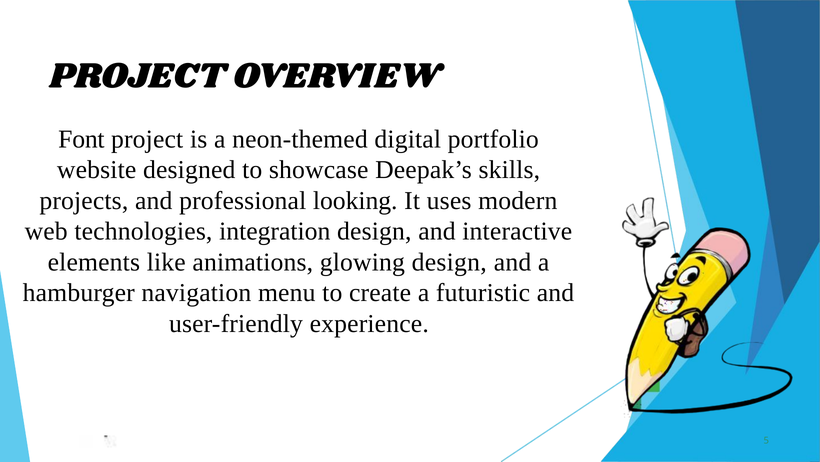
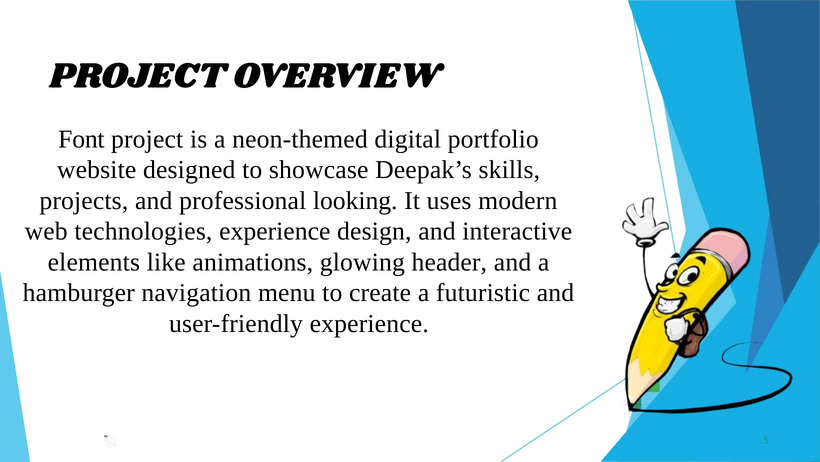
technologies integration: integration -> experience (275, 231)
glowing design: design -> header (449, 262)
